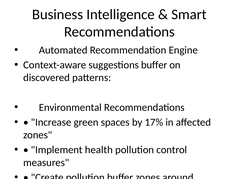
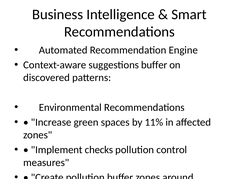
17%: 17% -> 11% (154, 122)
Implement health: health -> checks (99, 150)
